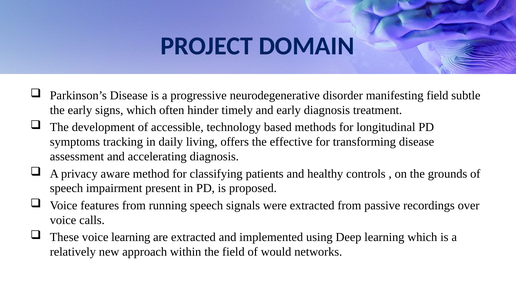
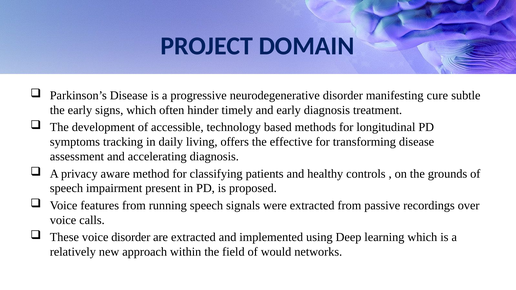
manifesting field: field -> cure (437, 96)
voice learning: learning -> disorder (131, 238)
